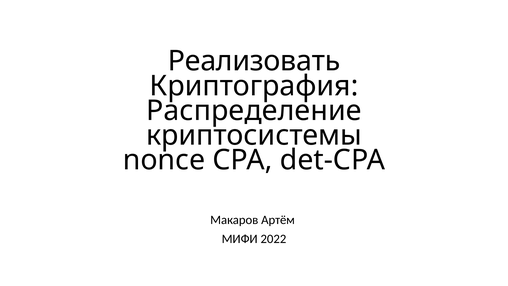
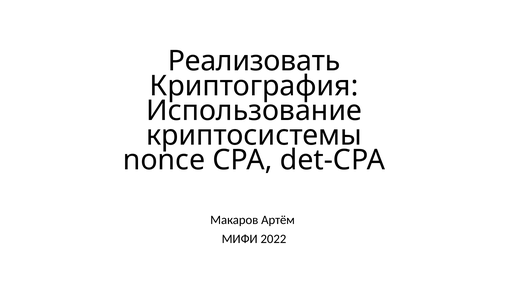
Распределение: Распределение -> Использование (254, 111)
